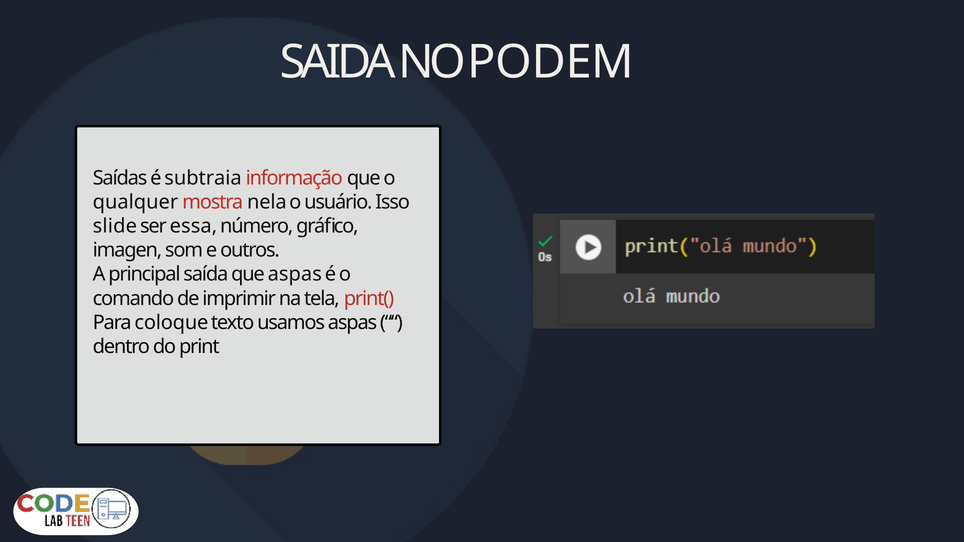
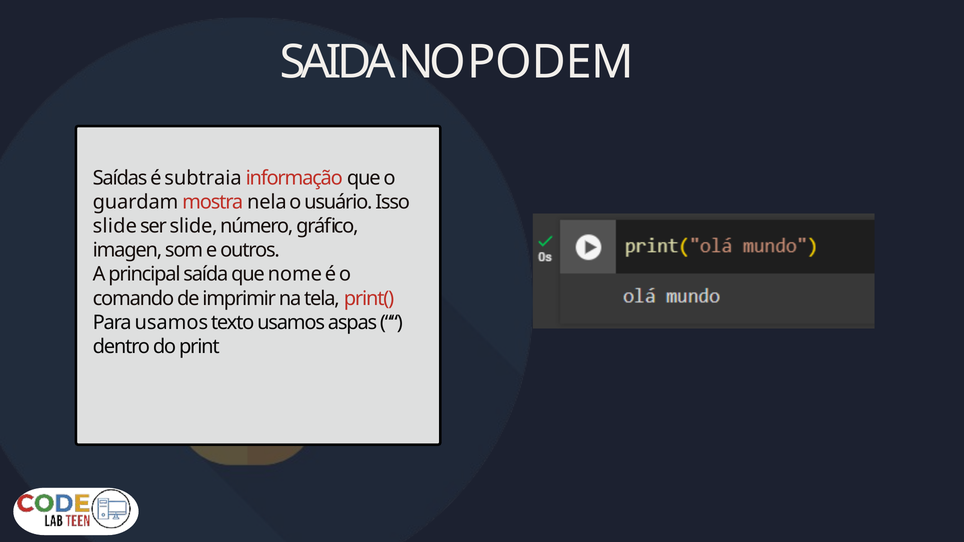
qualquer: qualquer -> guardam (136, 202)
ser essa: essa -> slide (194, 226)
que aspas: aspas -> nome (295, 274)
Para coloque: coloque -> usamos (171, 323)
